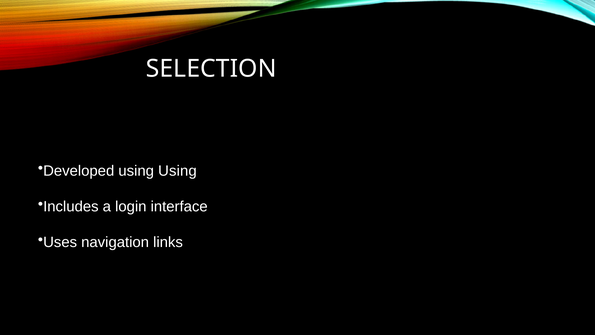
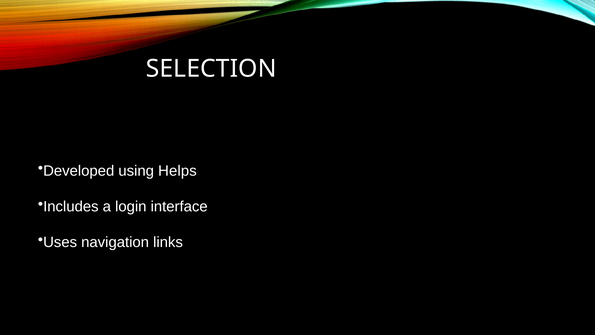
using Using: Using -> Helps (177, 171)
